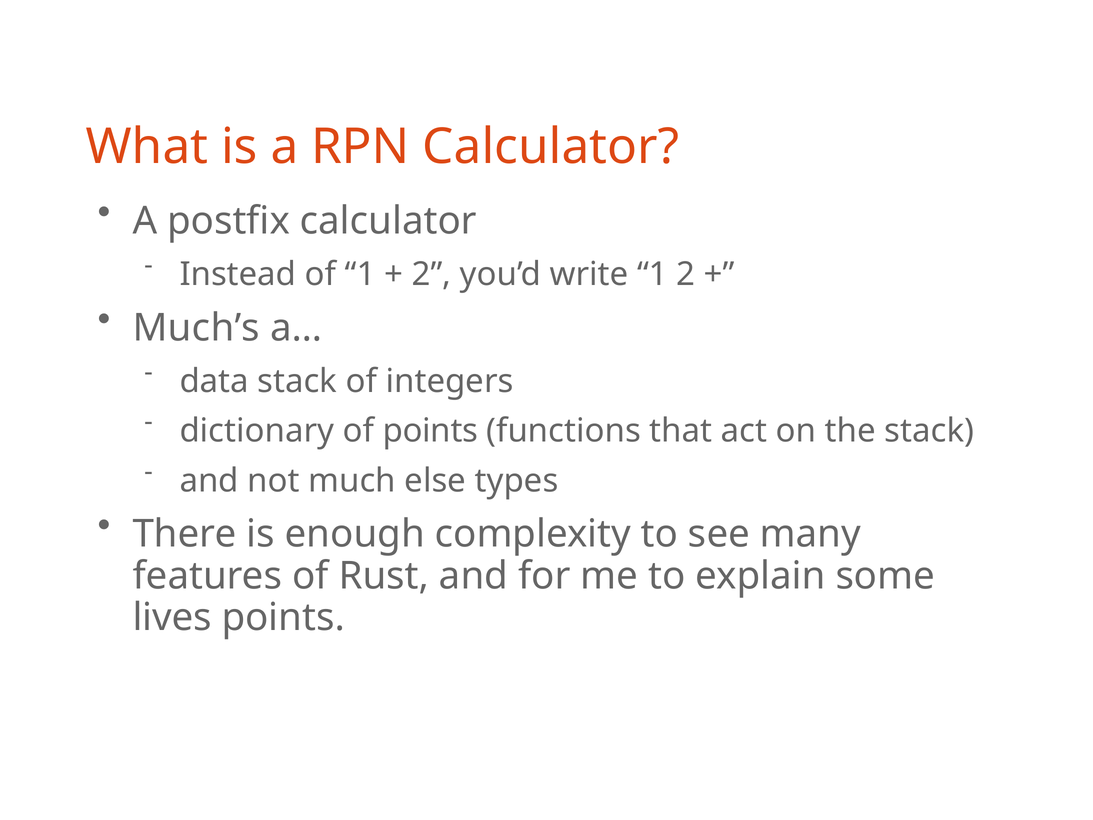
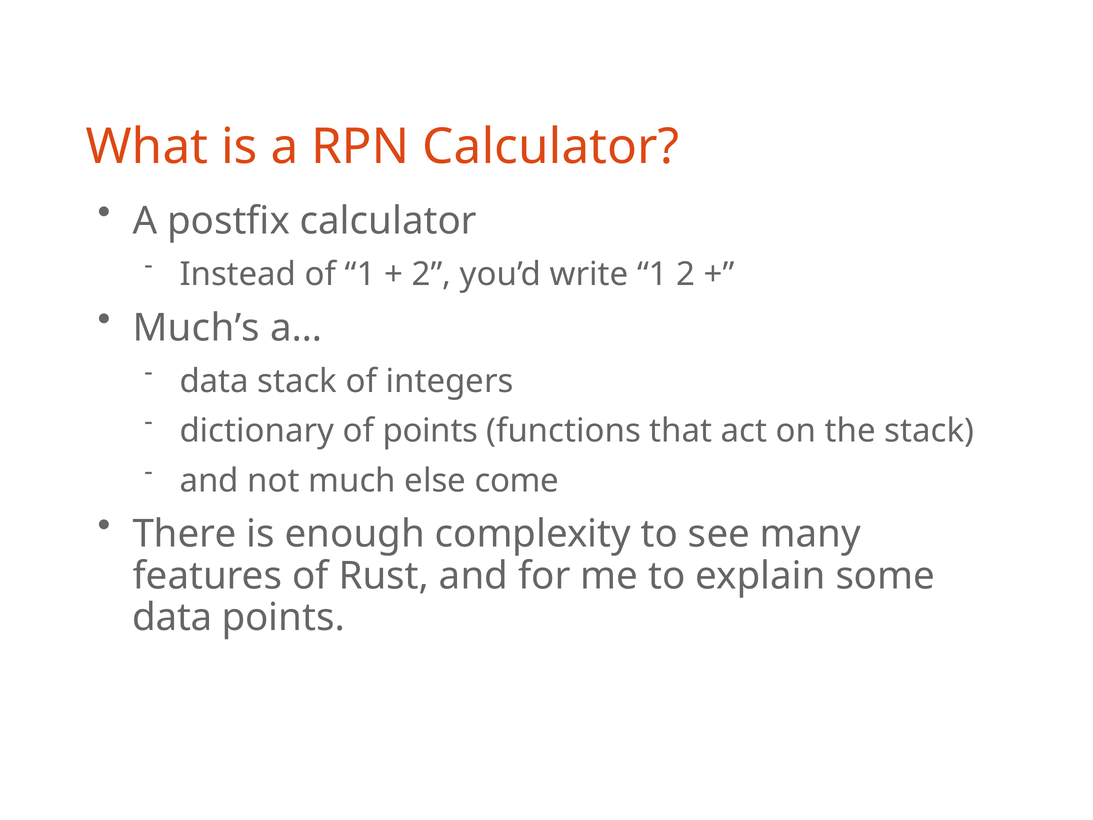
types: types -> come (517, 480)
lives: lives -> data (172, 617)
